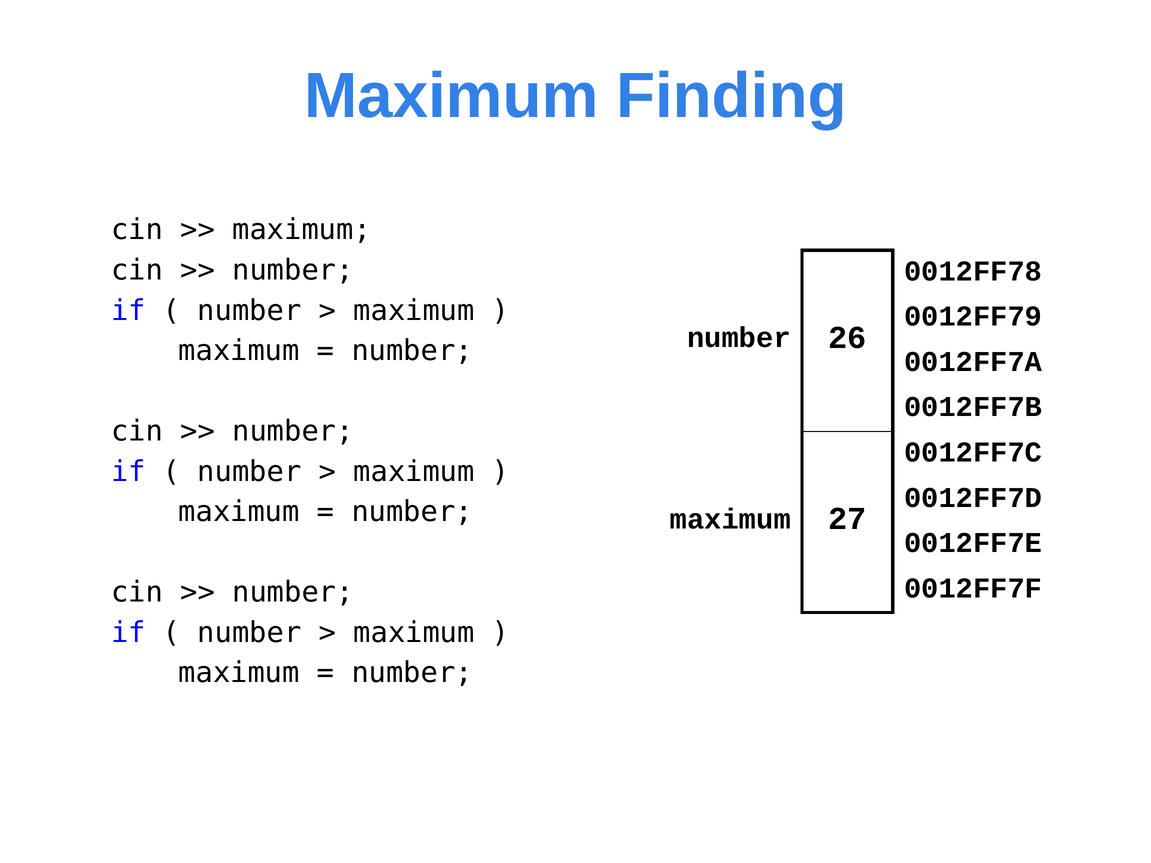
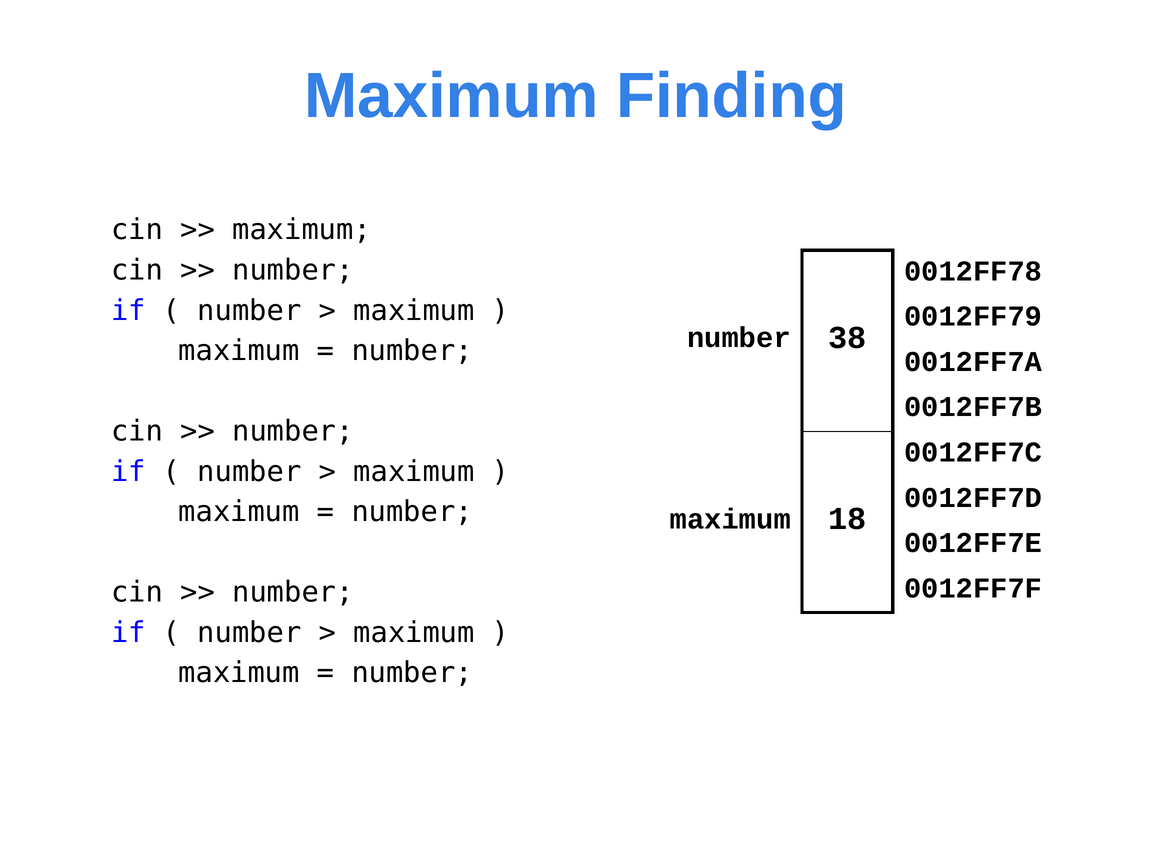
26: 26 -> 38 (847, 338)
27: 27 -> 18 (847, 519)
